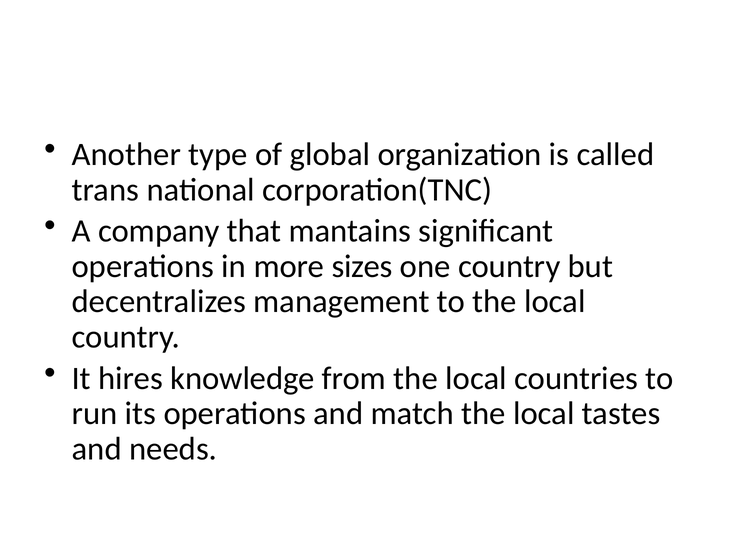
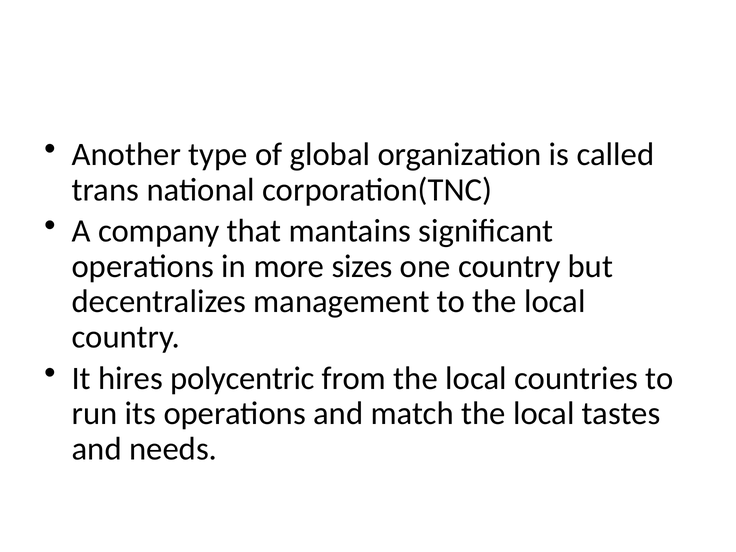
knowledge: knowledge -> polycentric (243, 378)
